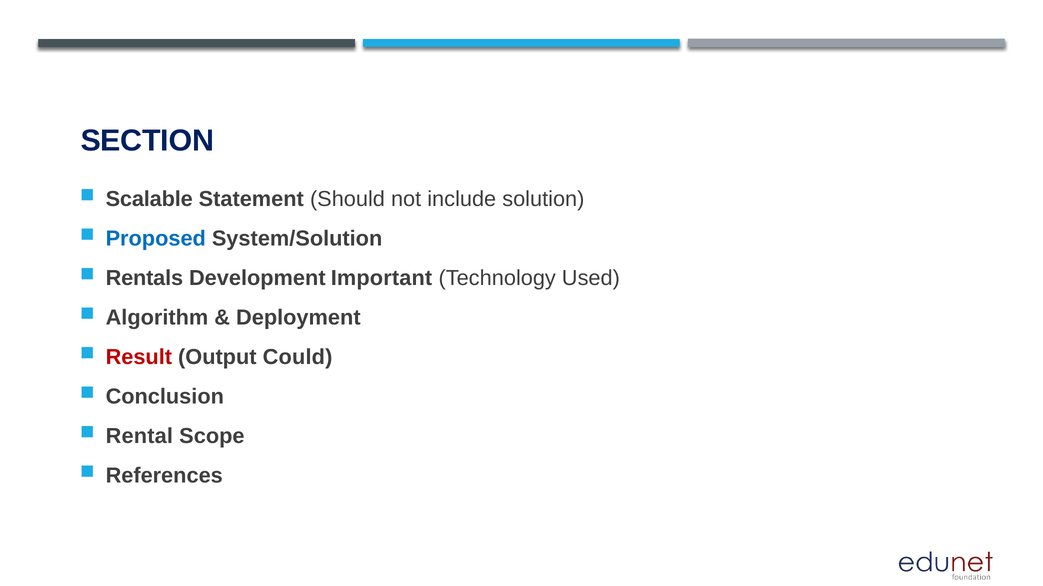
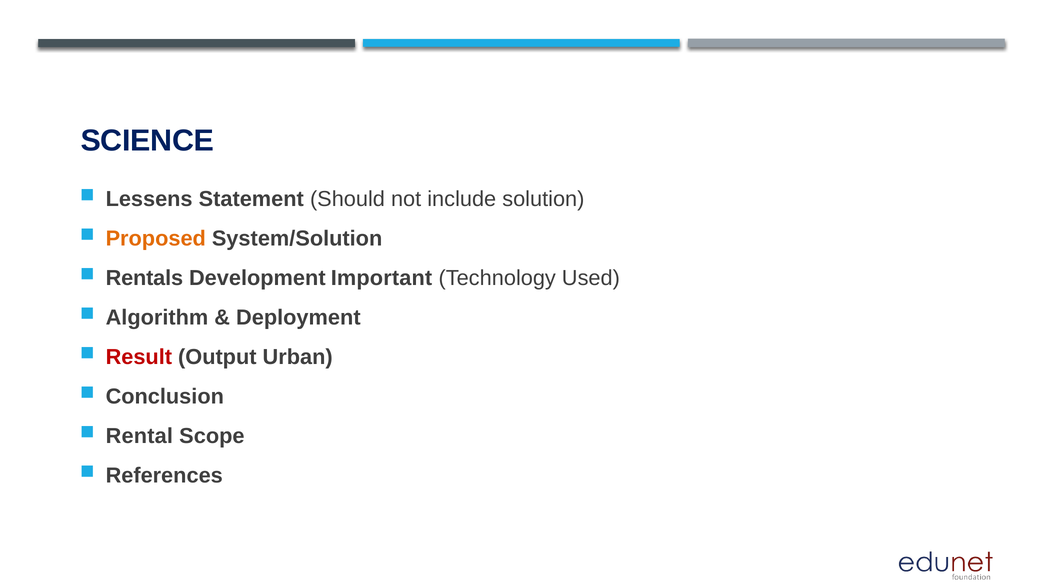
SECTION: SECTION -> SCIENCE (147, 141)
Scalable: Scalable -> Lessens (149, 199)
Proposed colour: blue -> orange (156, 239)
Could: Could -> Urban (298, 357)
